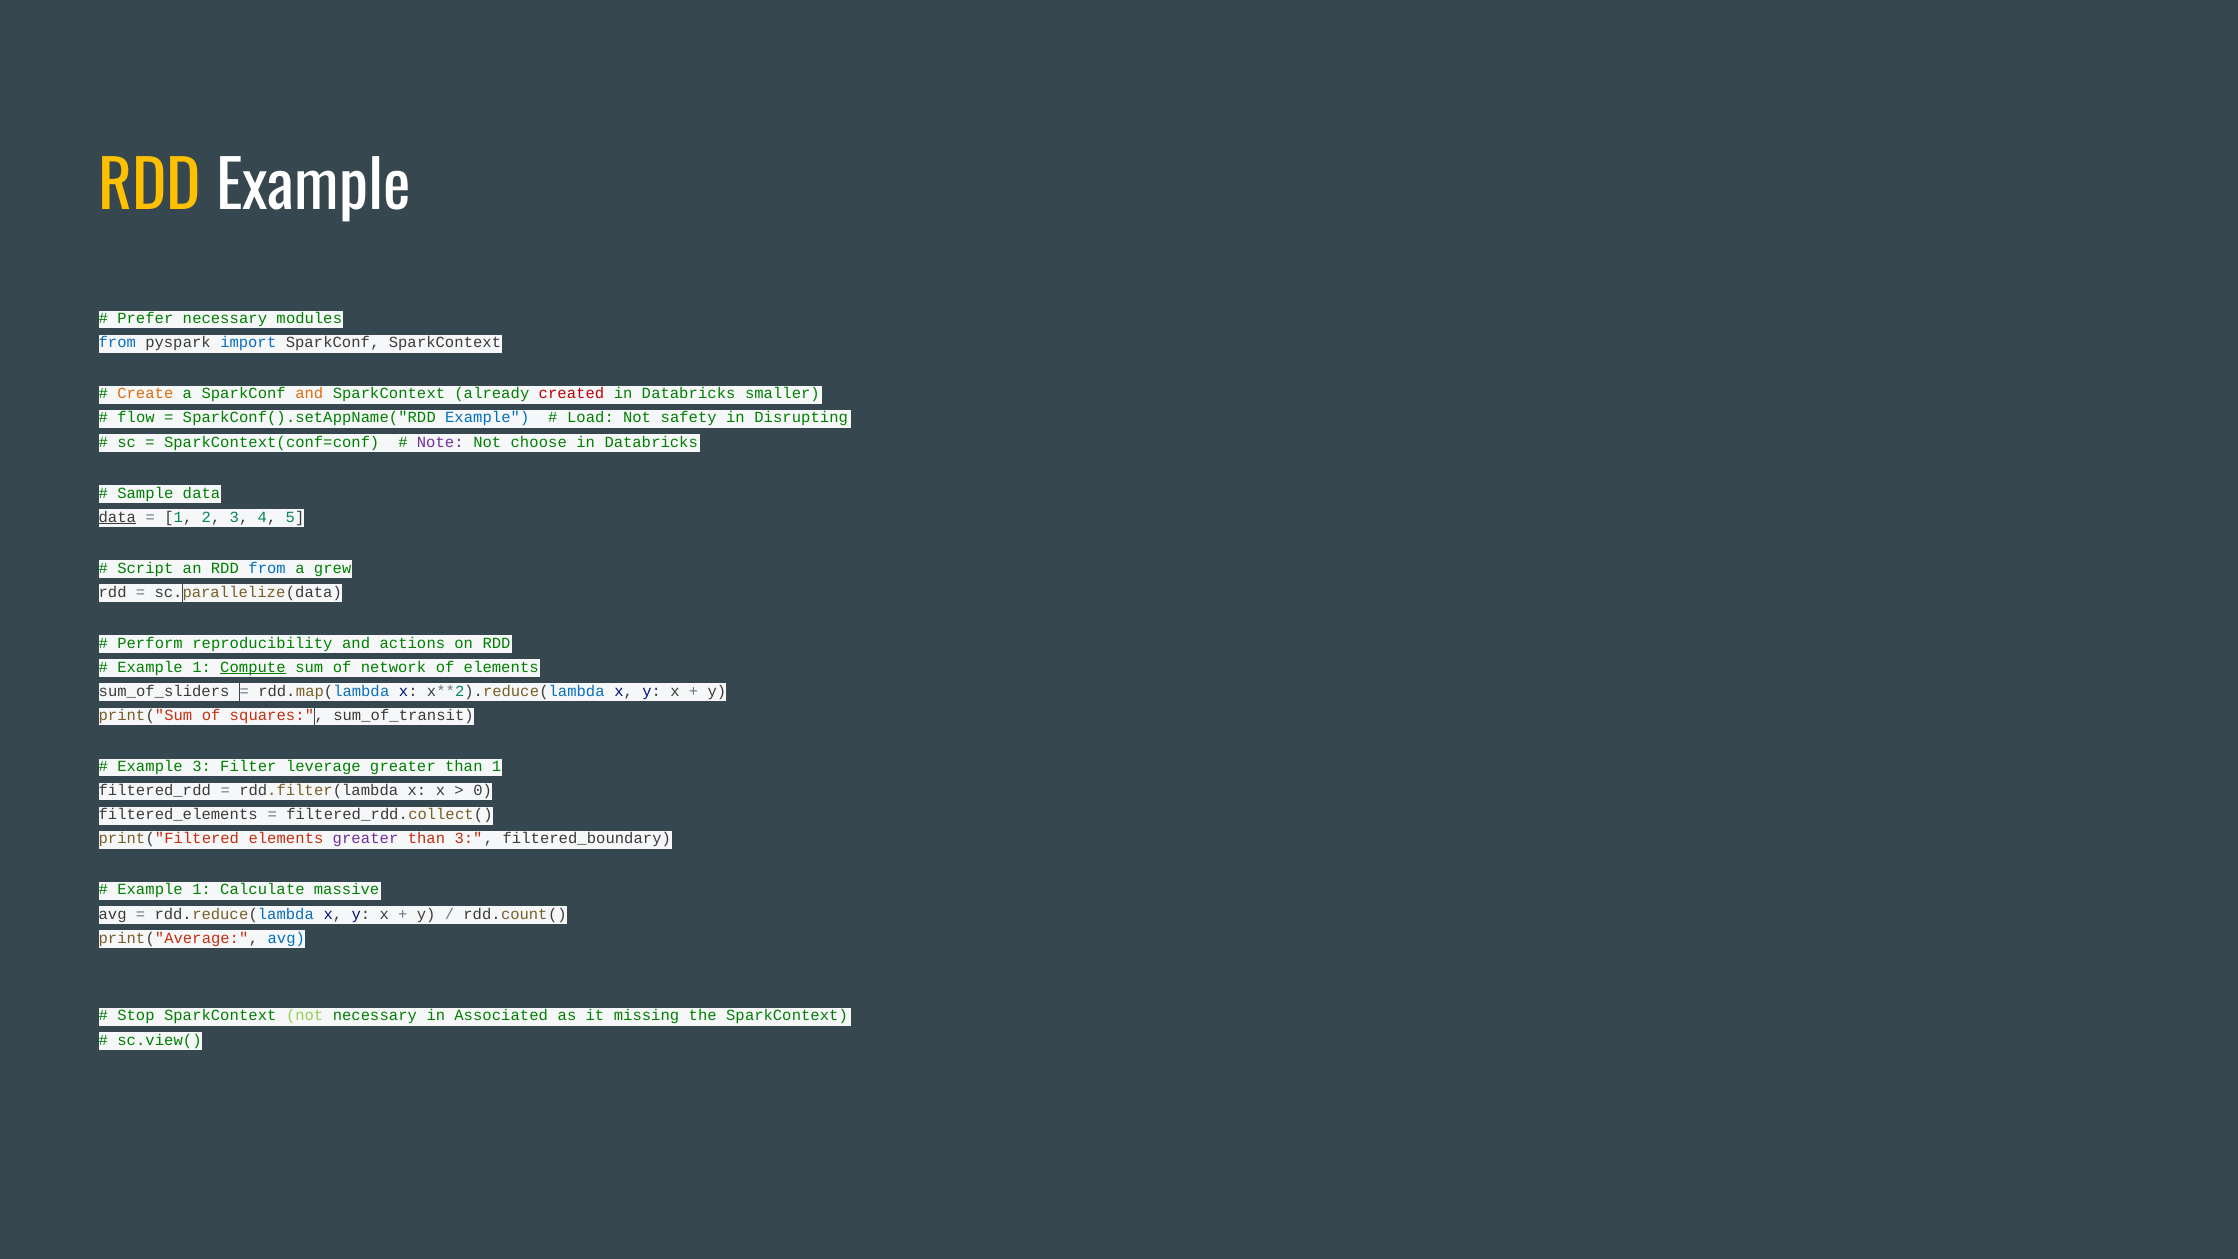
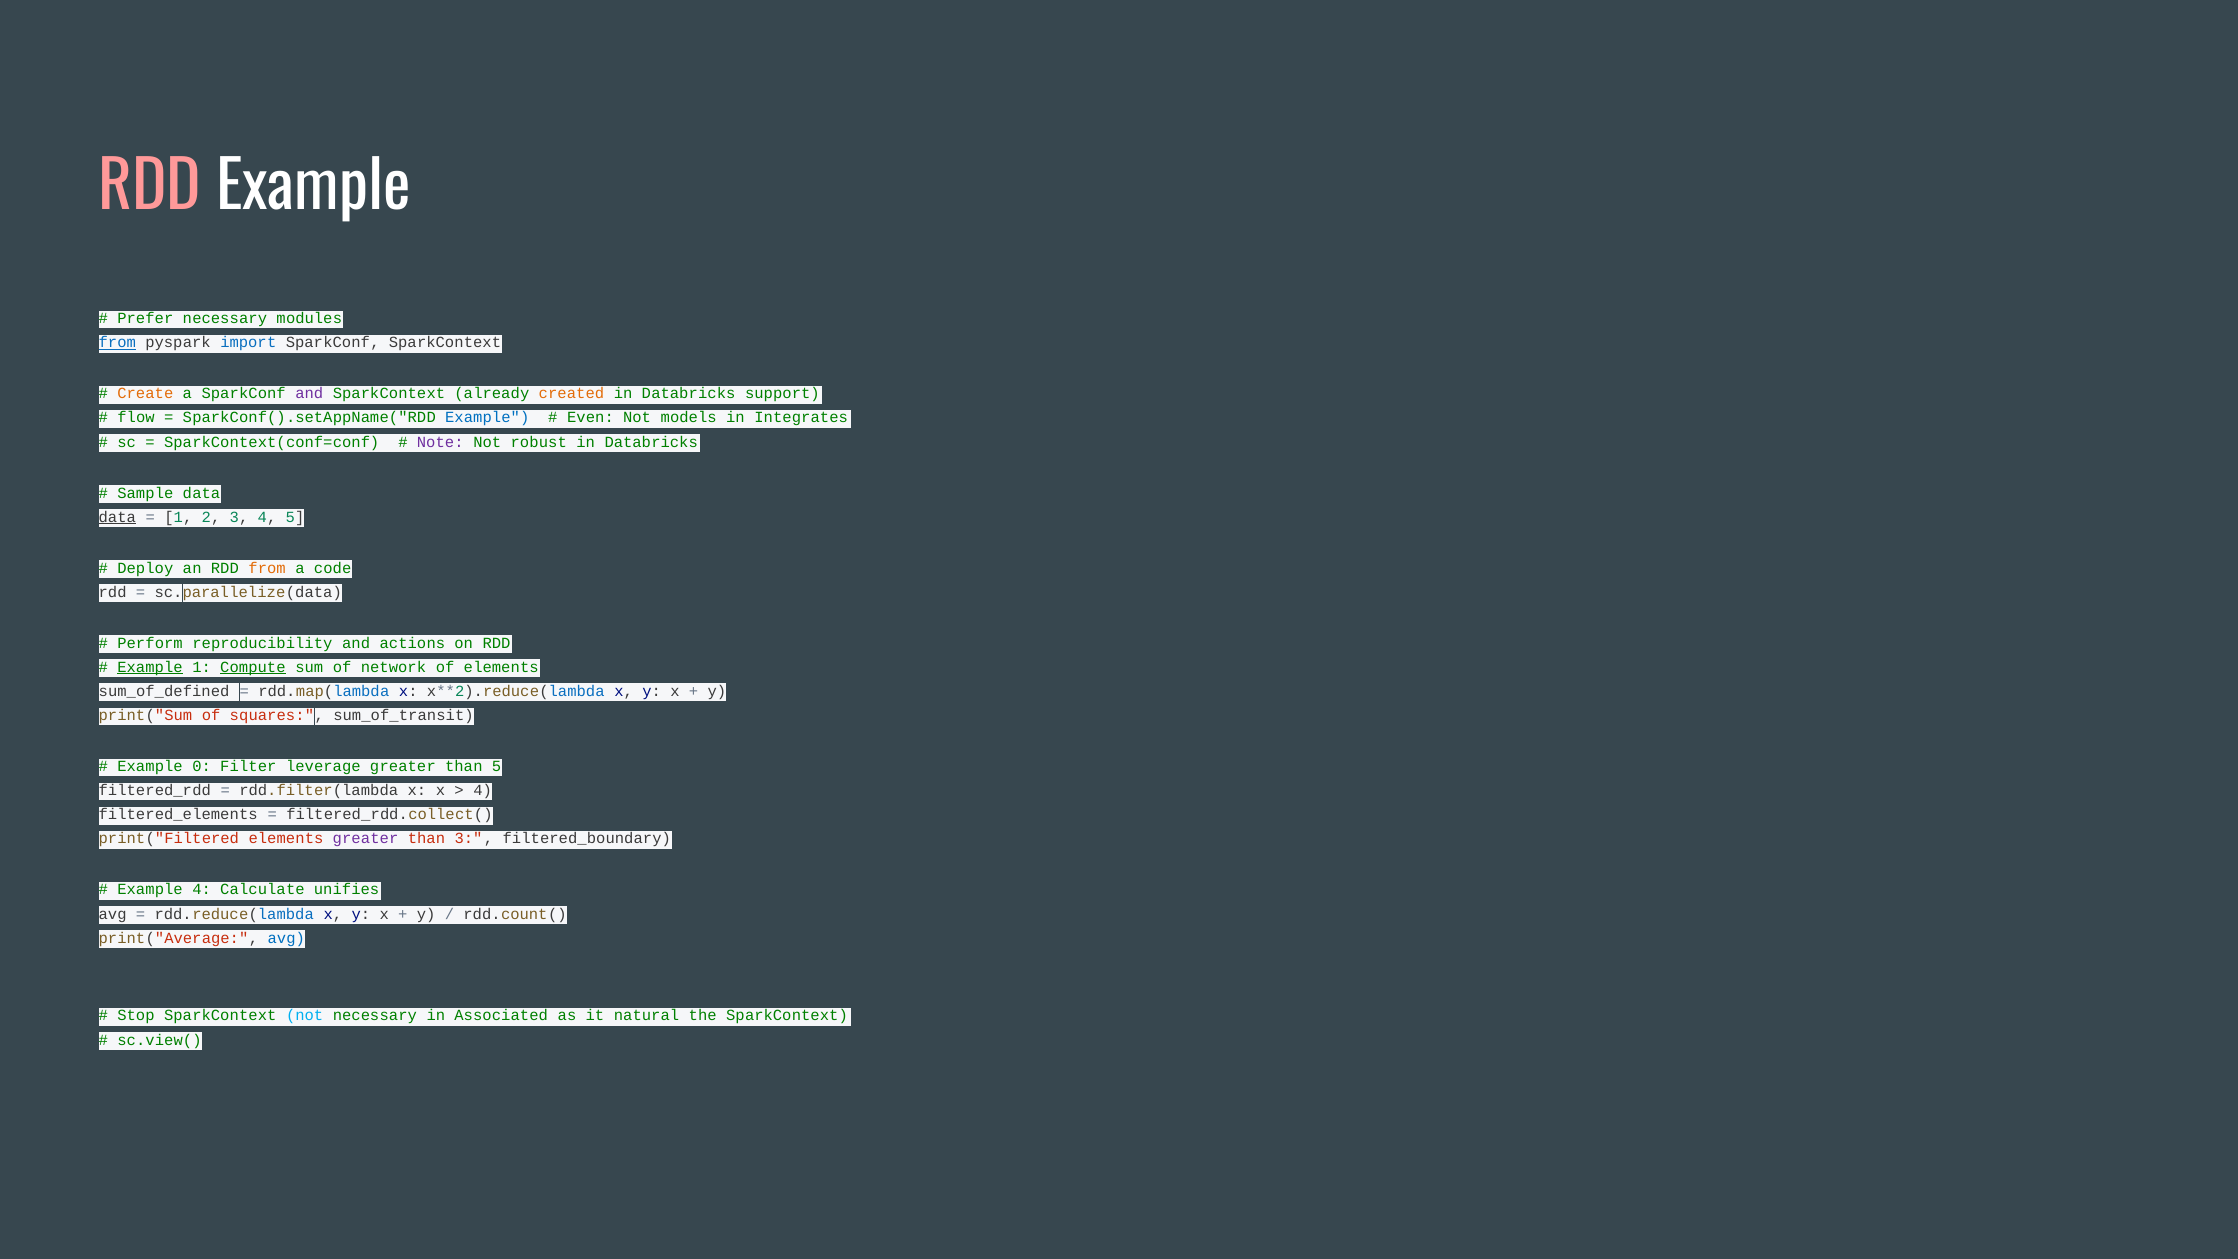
RDD colour: yellow -> pink (150, 188)
from underline: none -> present (117, 343)
and colour: orange -> purple (309, 394)
created colour: red -> orange (571, 394)
smaller: smaller -> support (782, 394)
Load: Load -> Even (590, 418)
safety: safety -> models (689, 418)
Disrupting: Disrupting -> Integrates (801, 418)
choose: choose -> robust (539, 442)
Script: Script -> Deploy (145, 568)
from colour: blue -> orange (267, 568)
grew: grew -> code (333, 568)
Example underline: none -> present (150, 667)
sum_of_sliders: sum_of_sliders -> sum_of_defined (164, 691)
Example 3: 3 -> 0 (202, 766)
than 1: 1 -> 5 (497, 766)
0: 0 -> 4 (483, 791)
1: 1 -> 4 (202, 890)
massive: massive -> unifies (347, 890)
not colour: light green -> light blue (305, 1016)
missing: missing -> natural (647, 1016)
